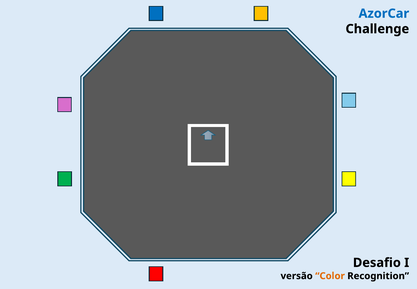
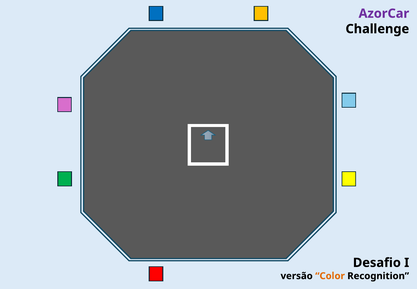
AzorCar colour: blue -> purple (384, 14)
